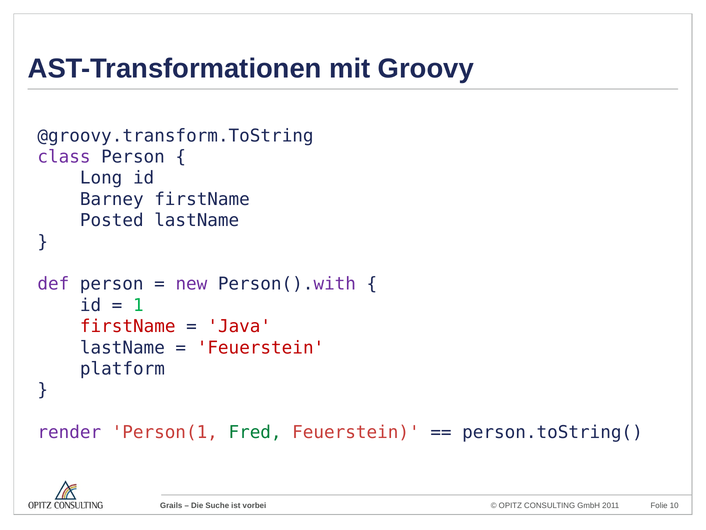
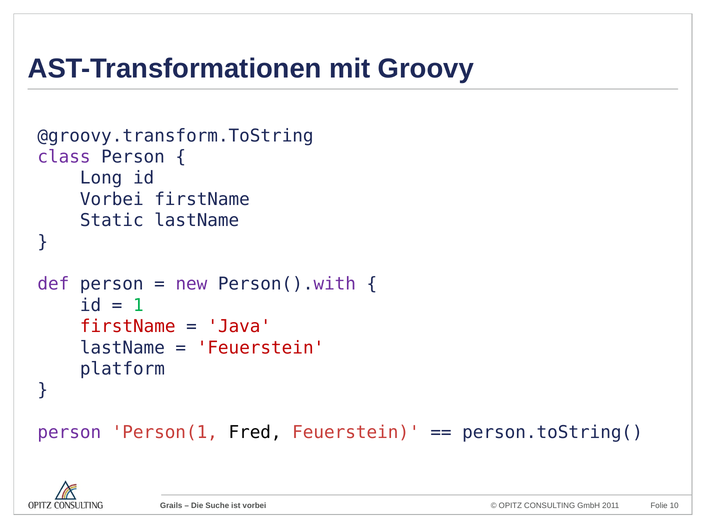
Barney: Barney -> Vorbei (112, 199)
Posted: Posted -> Static (112, 220)
render: render -> person (69, 432)
Fred colour: green -> black (255, 432)
